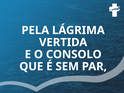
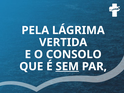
SEM underline: none -> present (67, 66)
